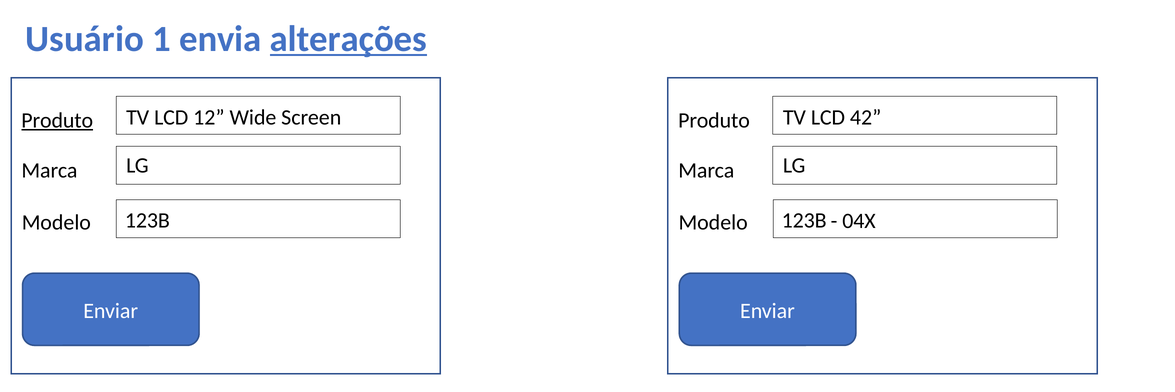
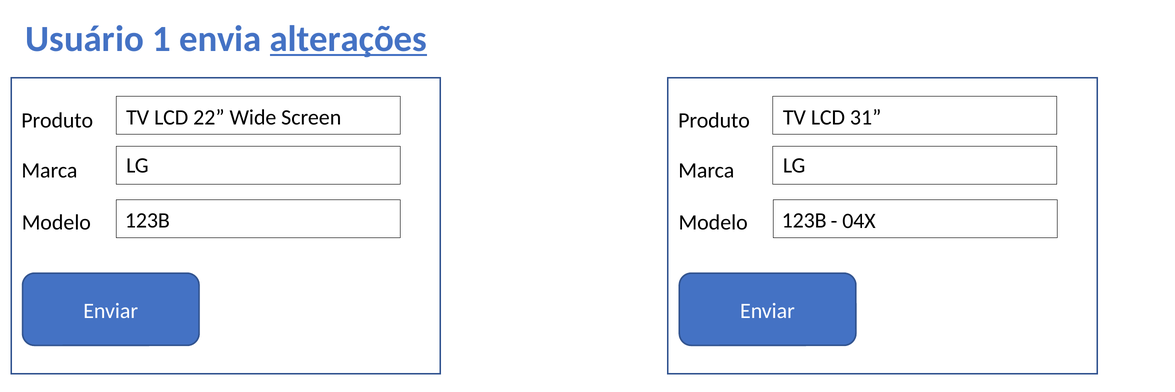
12: 12 -> 22 (209, 117)
42: 42 -> 31 (866, 117)
Produto underline: present -> none (57, 120)
